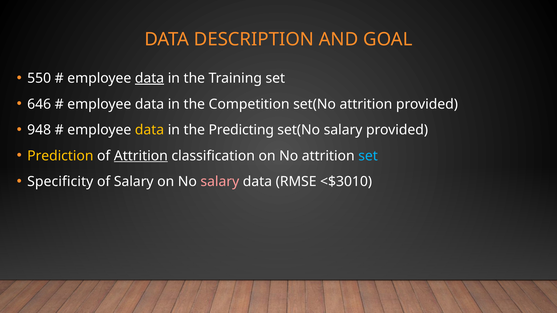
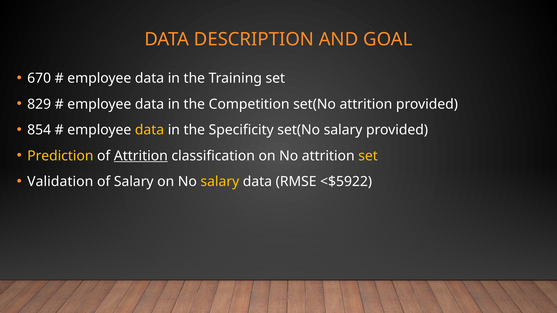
550: 550 -> 670 (39, 78)
data underline: present -> none (150, 78)
646: 646 -> 829 (39, 104)
948: 948 -> 854 (39, 130)
Predicting: Predicting -> Specificity (241, 130)
set colour: light blue -> yellow (368, 156)
Specificity: Specificity -> Validation (60, 182)
salary colour: pink -> yellow (220, 182)
<$3010: <$3010 -> <$5922 (346, 182)
